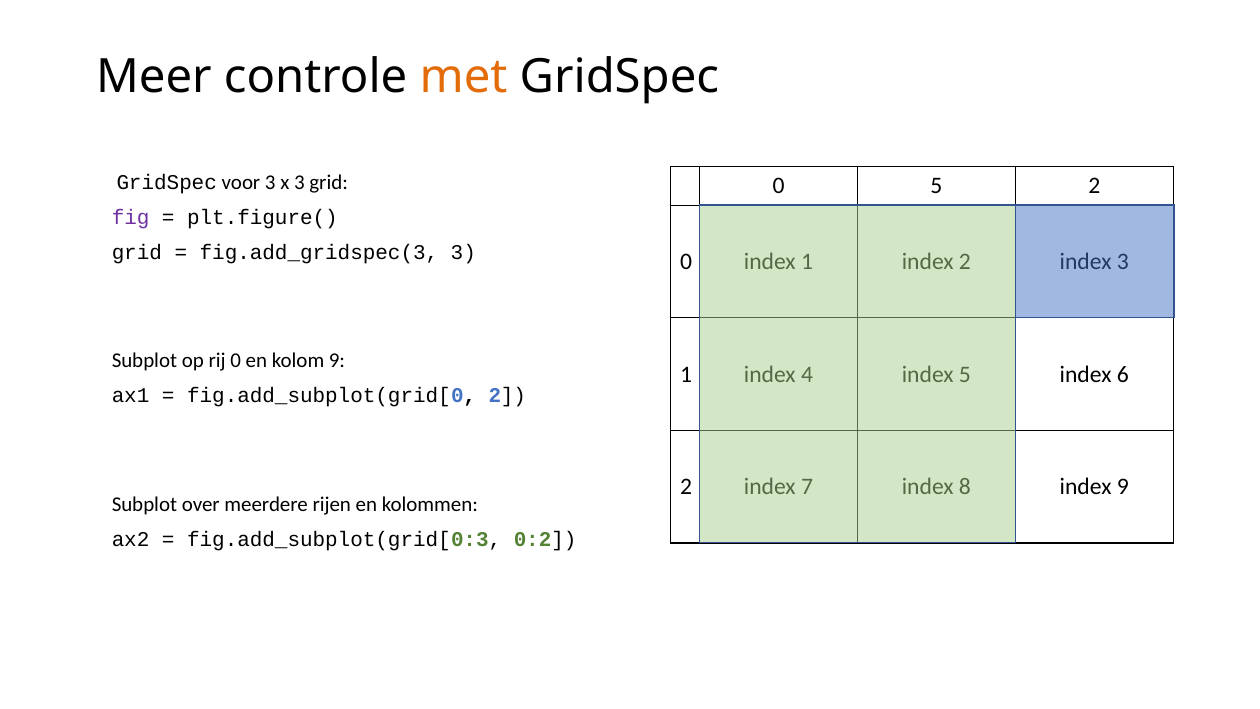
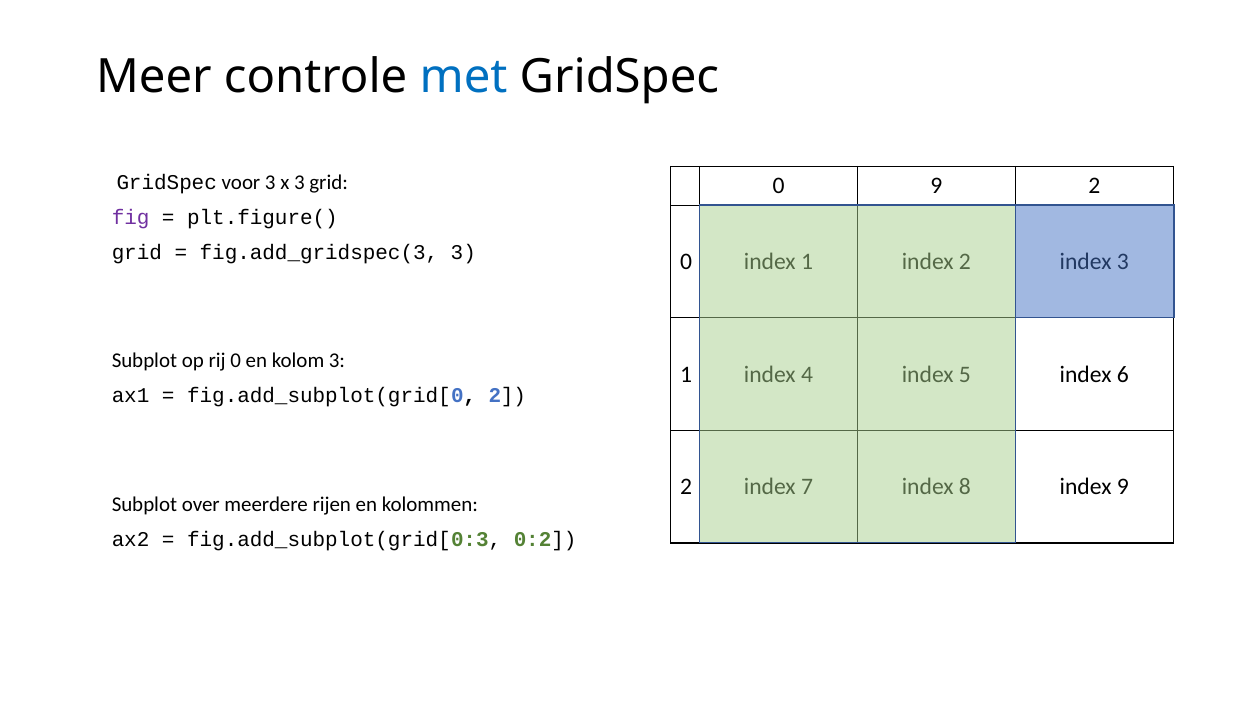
met colour: orange -> blue (464, 77)
0 5: 5 -> 9 (936, 186)
kolom 9: 9 -> 3 (337, 361)
